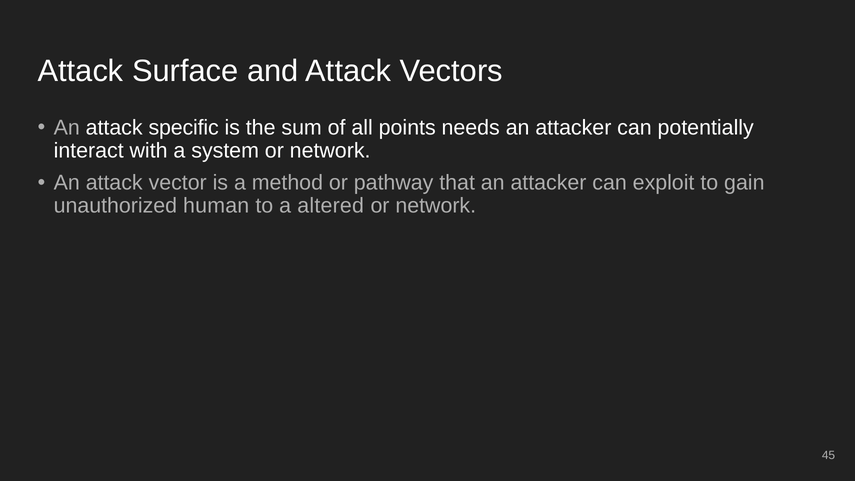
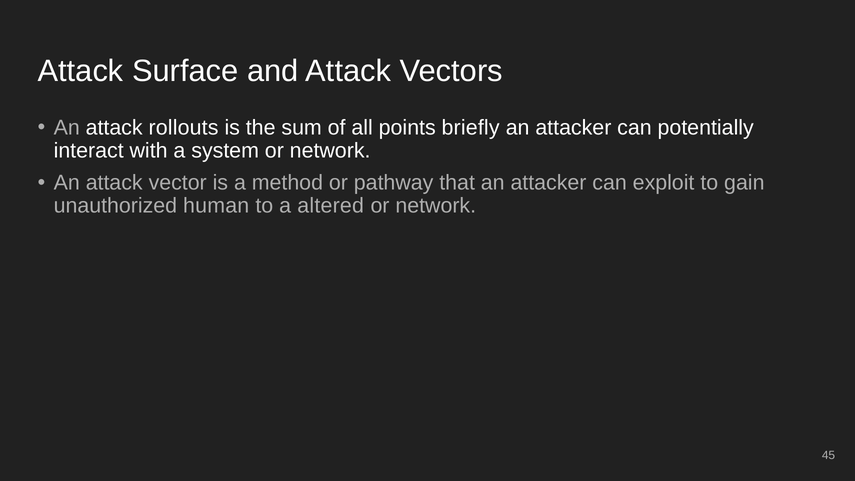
specific: specific -> rollouts (184, 128)
needs: needs -> briefly (471, 128)
